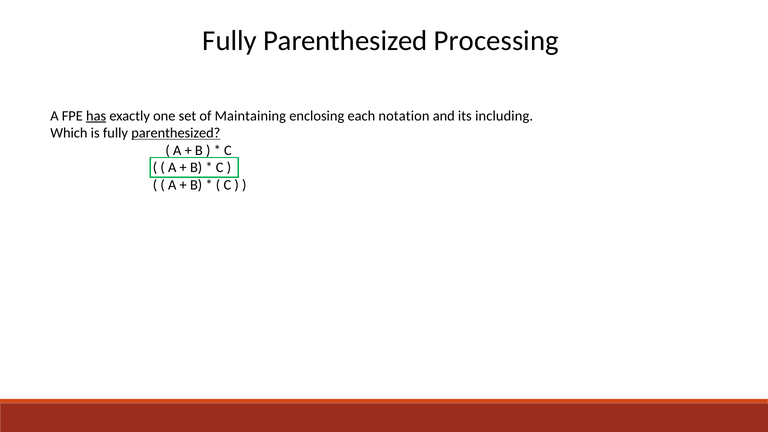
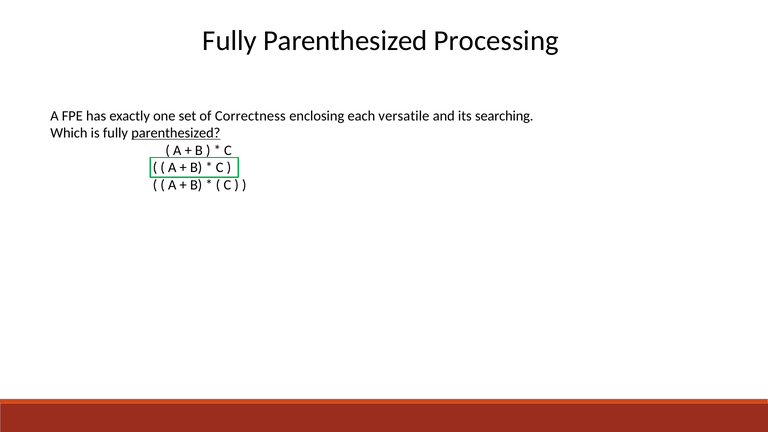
has underline: present -> none (96, 116)
Maintaining: Maintaining -> Correctness (250, 116)
notation: notation -> versatile (404, 116)
including: including -> searching (504, 116)
